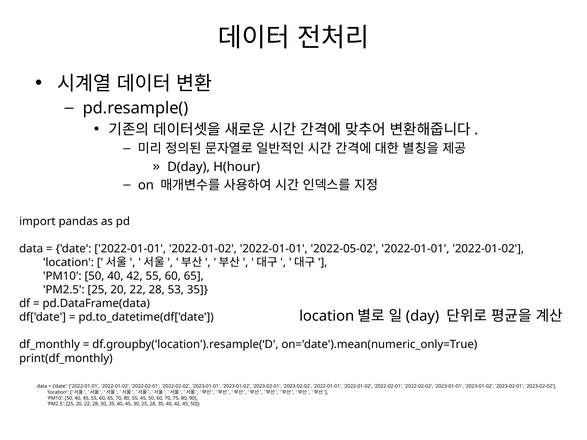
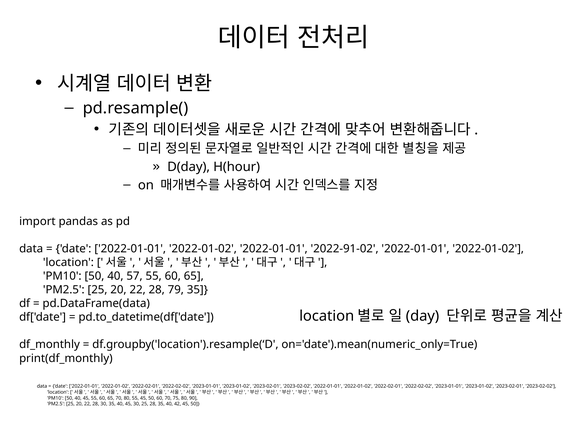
2022-05-02: 2022-05-02 -> 2022-91-02 (345, 249)
50 40 42: 42 -> 57 (135, 276)
53: 53 -> 79 (176, 290)
